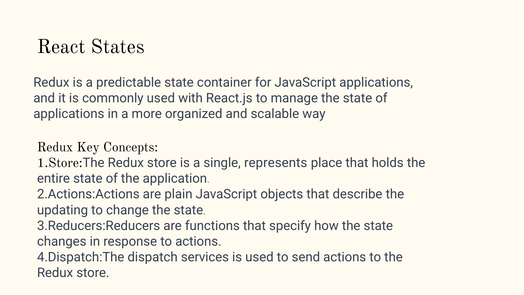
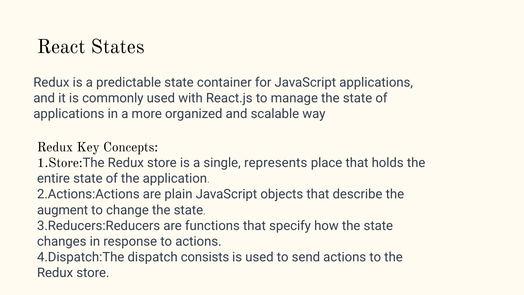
updating: updating -> augment (63, 210)
services: services -> consists (205, 257)
